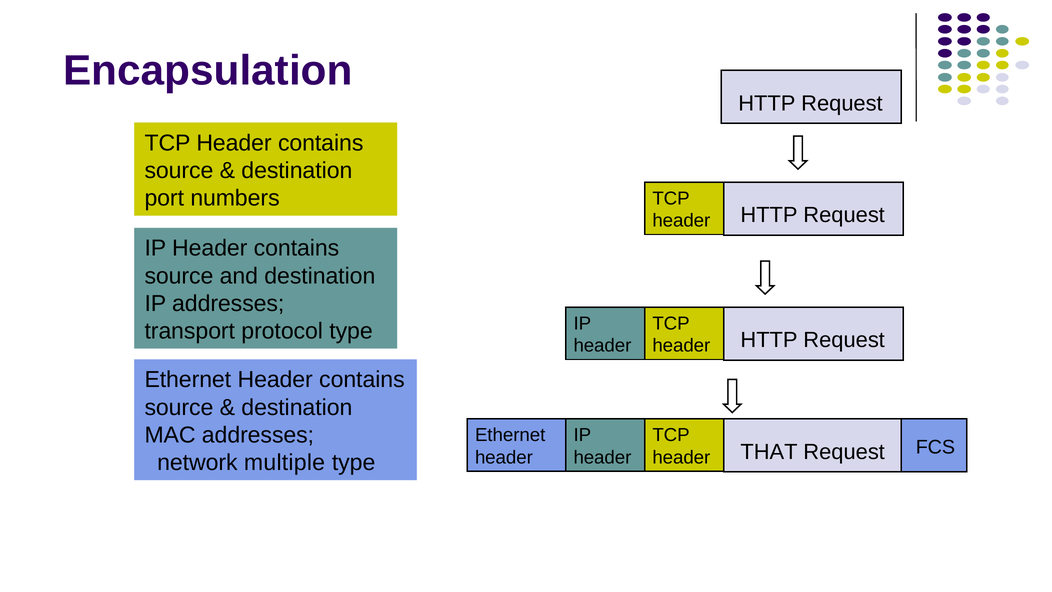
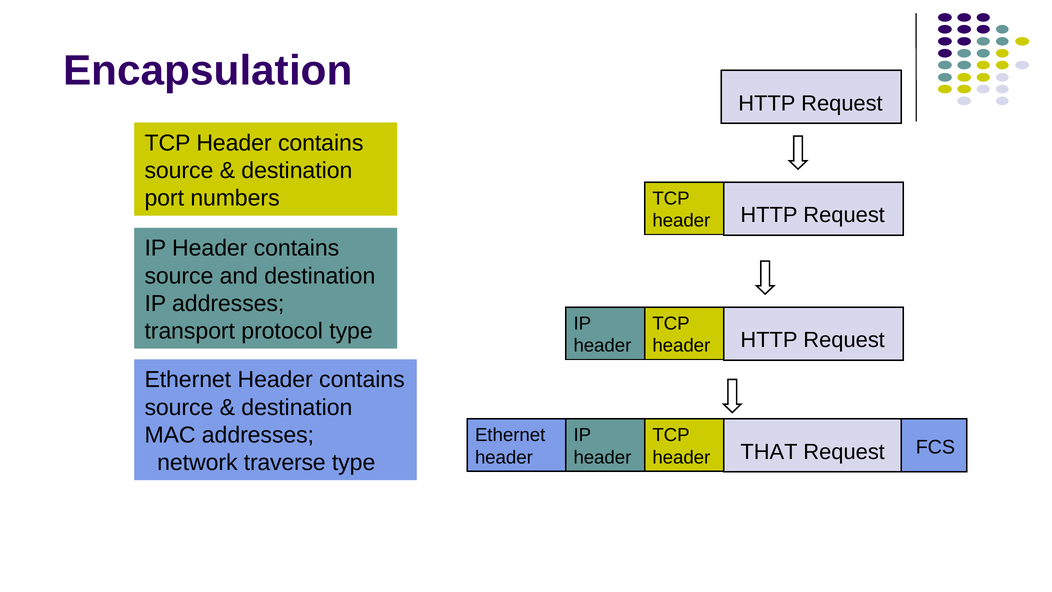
multiple: multiple -> traverse (285, 463)
